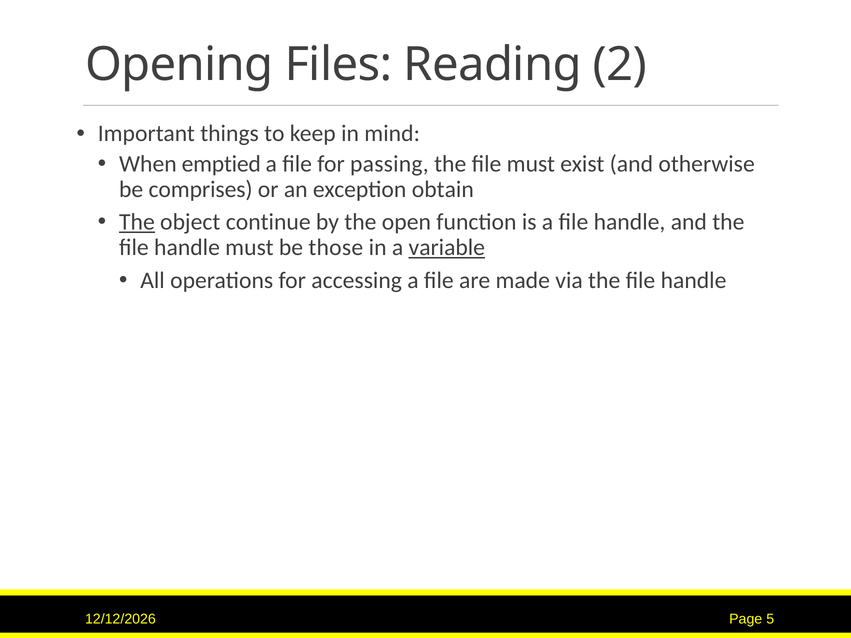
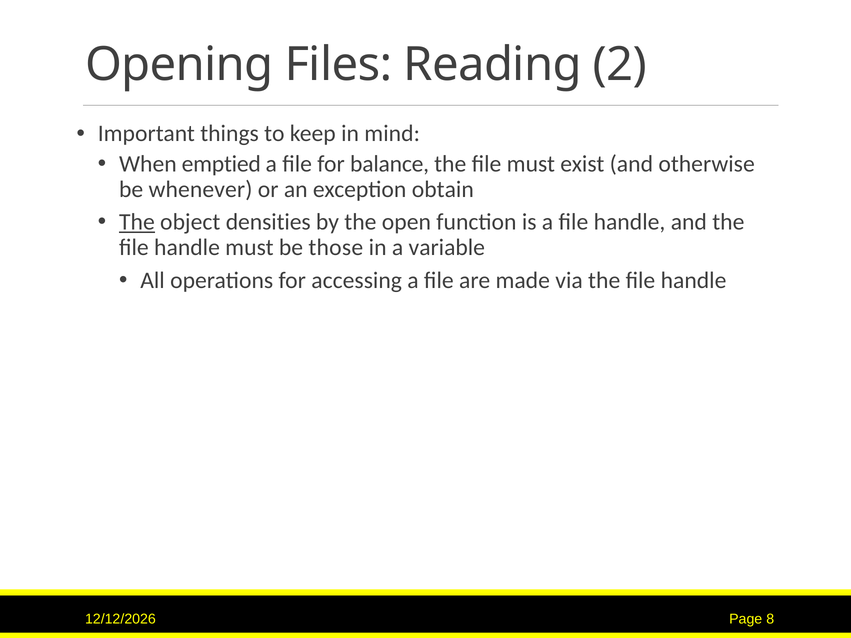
passing: passing -> balance (390, 164)
comprises: comprises -> whenever (201, 190)
continue: continue -> densities (268, 222)
variable underline: present -> none (447, 248)
5: 5 -> 8 (770, 619)
